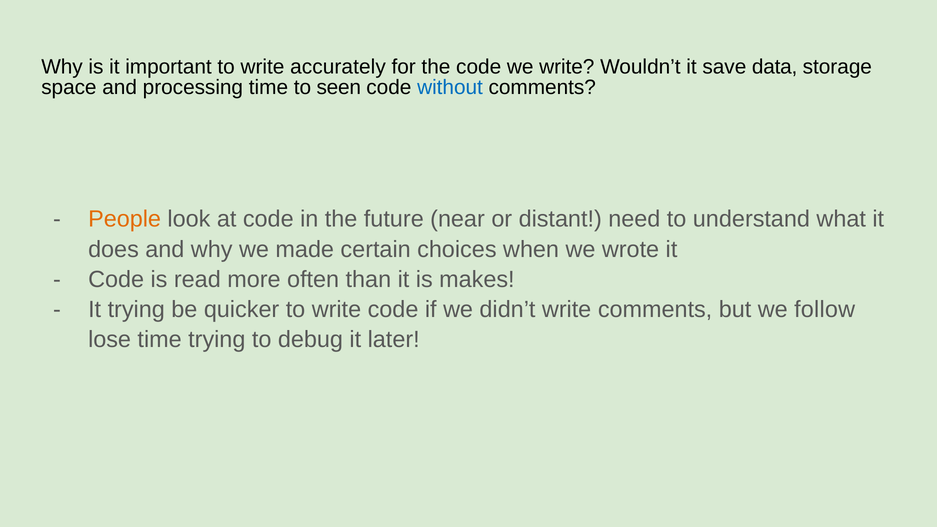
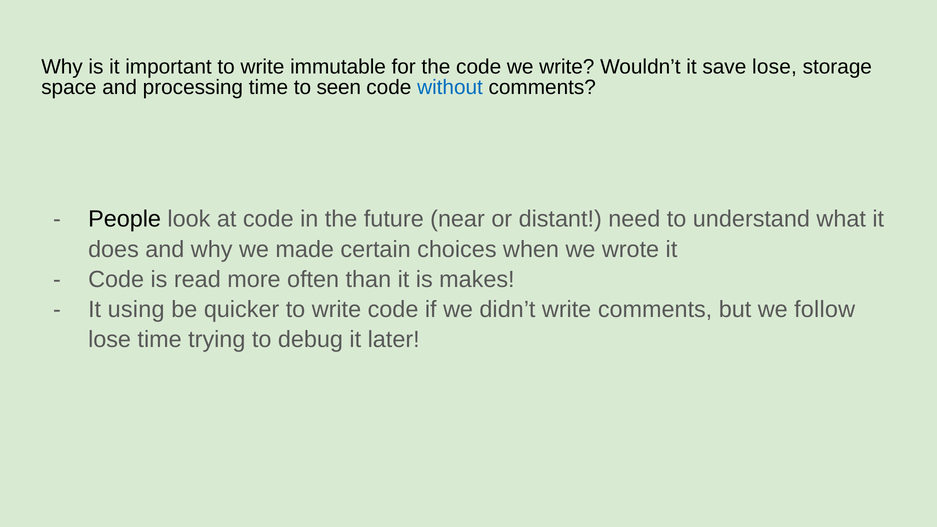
accurately: accurately -> immutable (338, 67)
save data: data -> lose (774, 67)
People colour: orange -> black (125, 219)
It trying: trying -> using (136, 310)
